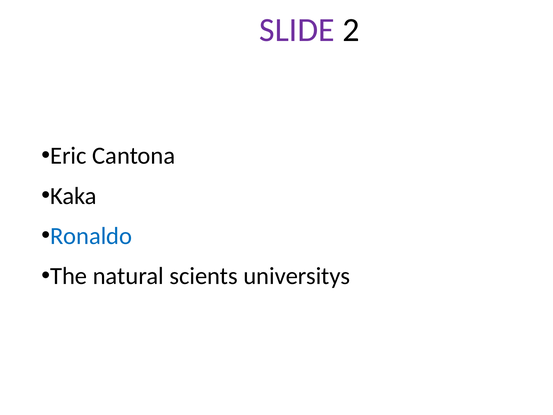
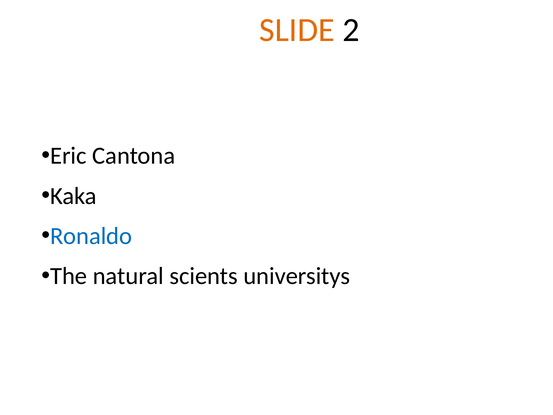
SLIDE colour: purple -> orange (297, 30)
